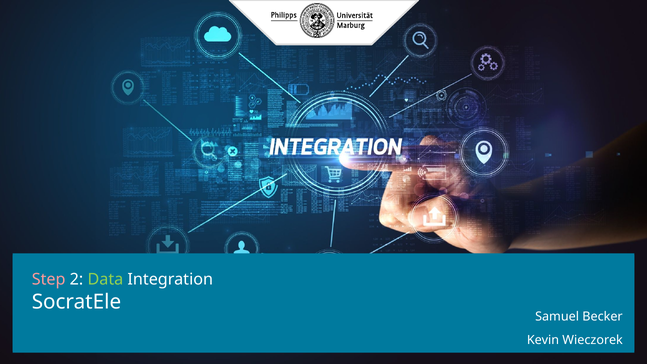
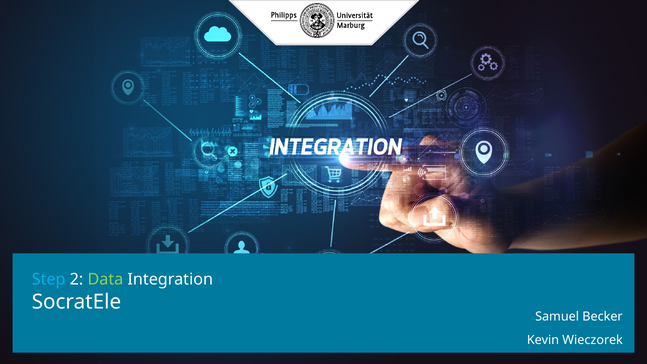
Step colour: pink -> light blue (49, 279)
